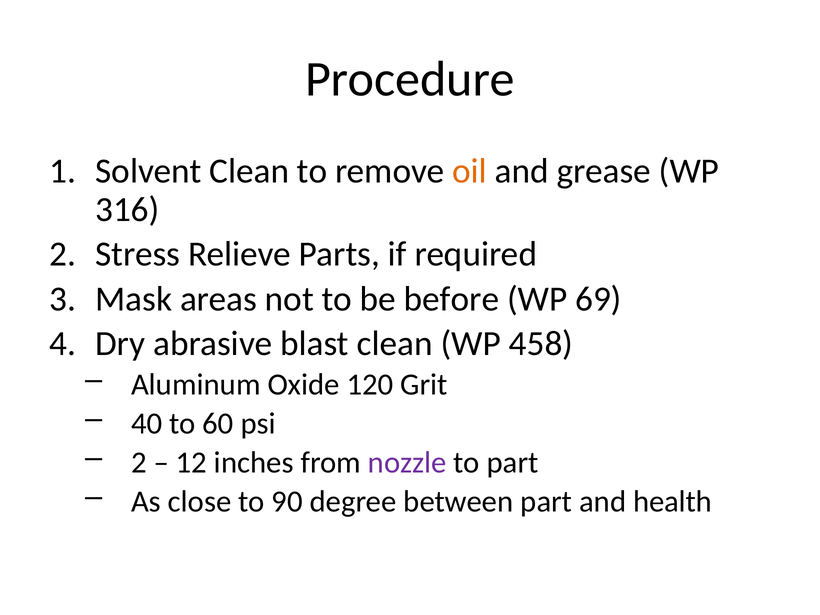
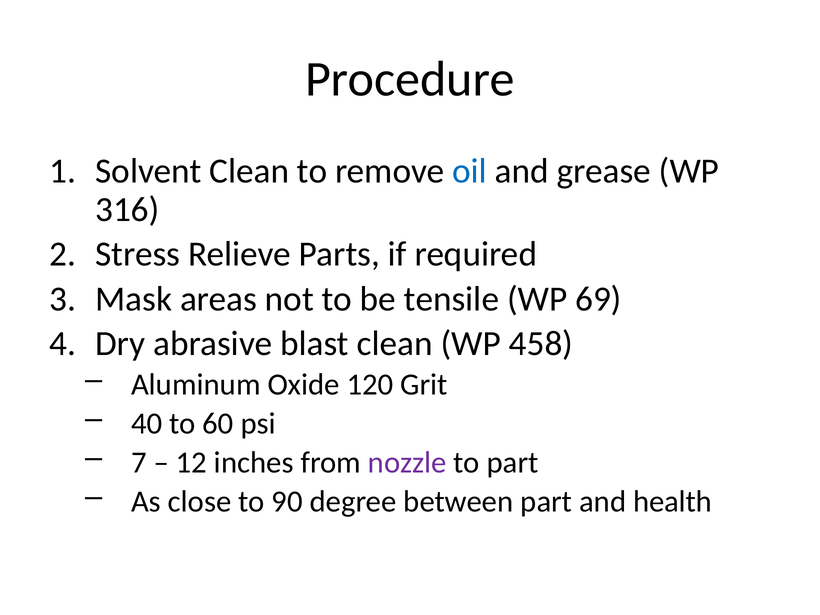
oil colour: orange -> blue (470, 171)
before: before -> tensile (451, 299)
2: 2 -> 7 (139, 462)
